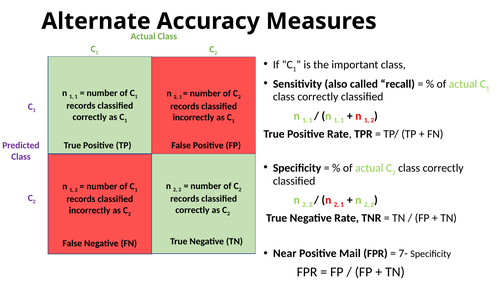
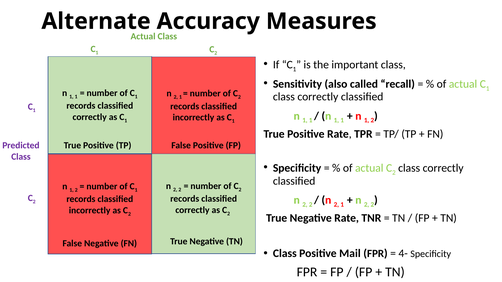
Near: Near -> Class (285, 254)
7-: 7- -> 4- (403, 254)
